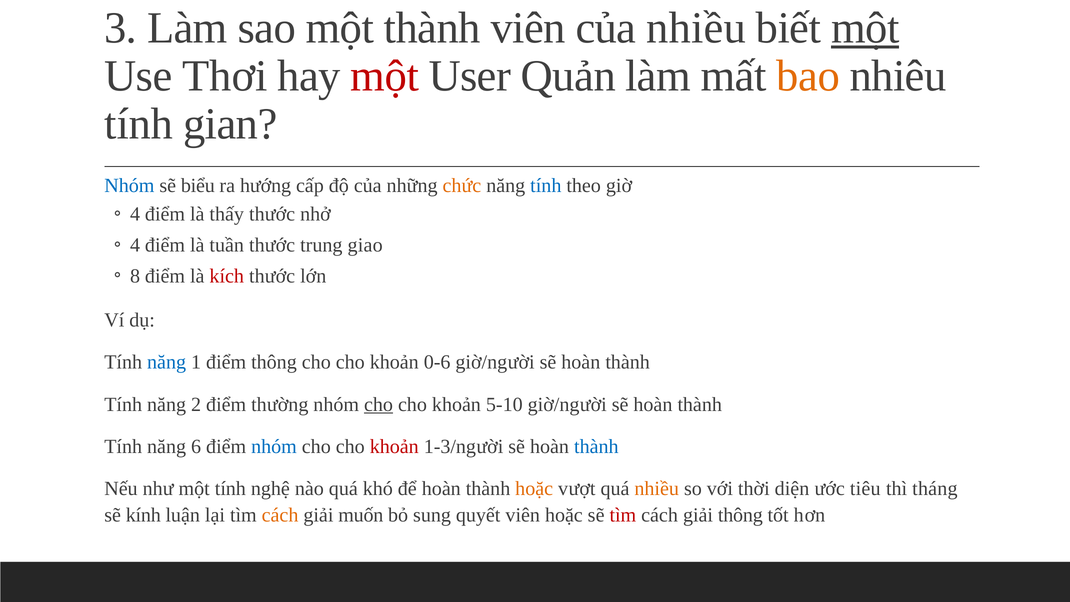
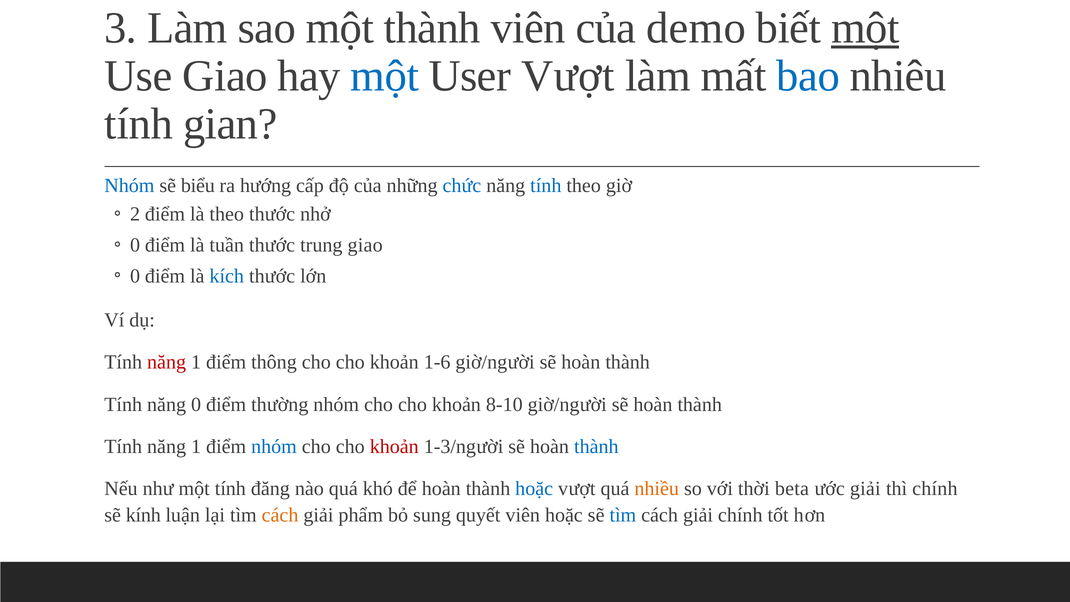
của nhiều: nhiều -> demo (696, 28)
Use Thơi: Thơi -> Giao (225, 76)
một colour: red -> blue (385, 76)
User Quản: Quản -> Vượt (568, 76)
bao colour: orange -> blue (808, 76)
chức colour: orange -> blue (462, 186)
4: 4 -> 2 (135, 214)
là thấy: thấy -> theo (227, 214)
4: 4 -> 0 (135, 245)
8: 8 -> 0 (135, 276)
kích colour: red -> blue (227, 276)
năng colour: blue -> red (167, 362)
0-6: 0-6 -> 1-6 (437, 362)
năng 2: 2 -> 0 (196, 404)
cho underline: present -> none (379, 404)
5-10: 5-10 -> 8-10 (504, 404)
6: 6 -> 1 (196, 446)
nghệ: nghệ -> đăng (270, 488)
hoặc colour: orange -> blue (534, 488)
diện: diện -> beta (792, 488)
ước tiêu: tiêu -> giải (865, 488)
thì tháng: tháng -> chính (935, 488)
muốn: muốn -> phẩm (361, 515)
tìm colour: red -> blue (623, 515)
giải thông: thông -> chính (740, 515)
